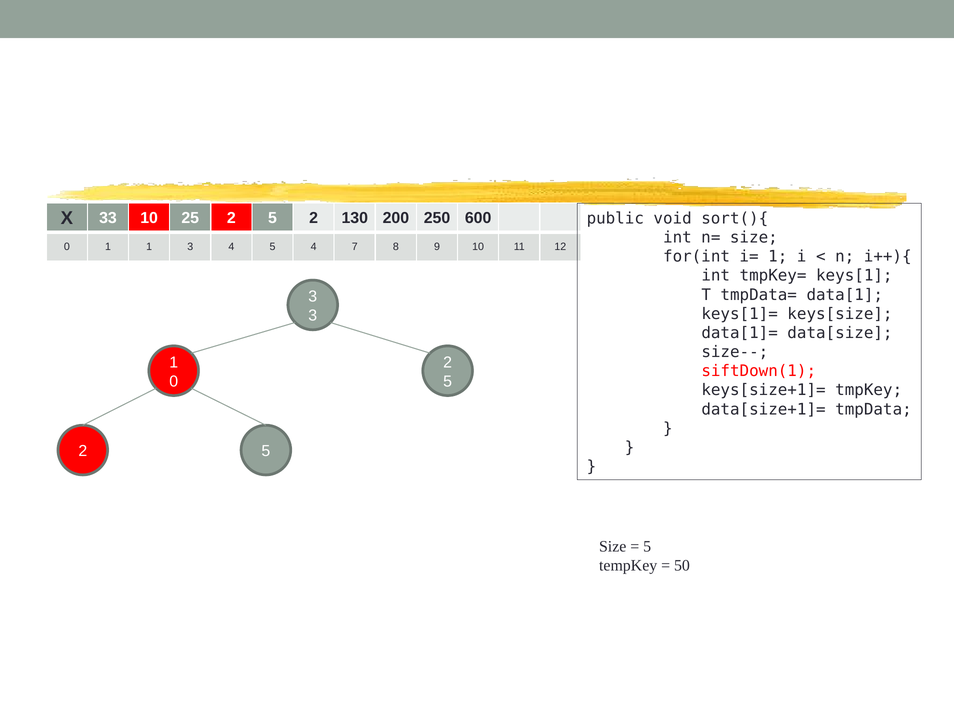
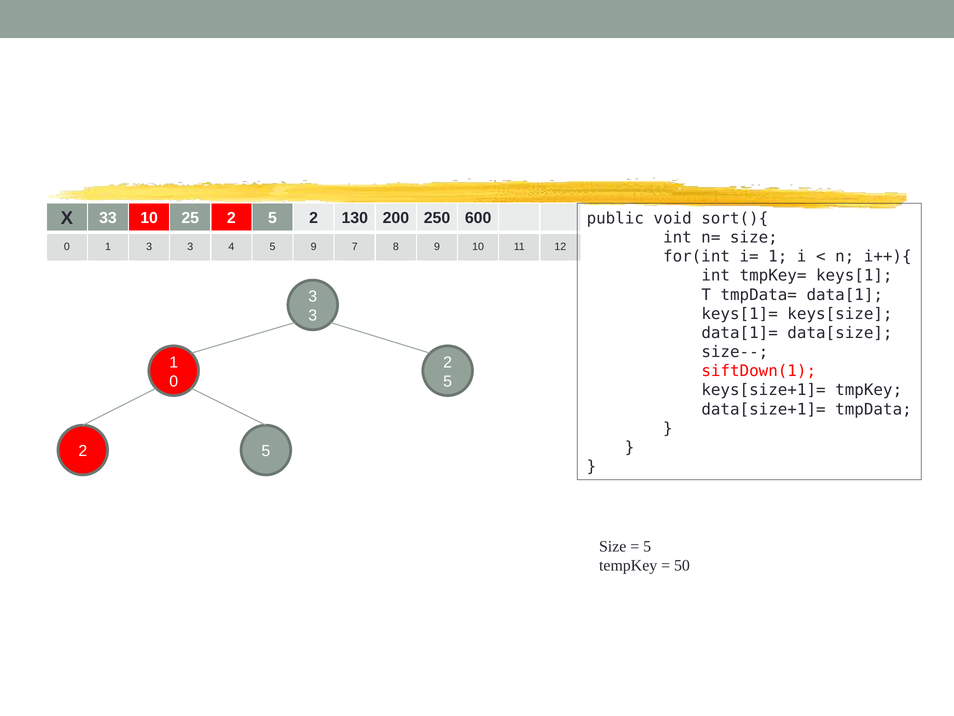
1 1: 1 -> 3 (149, 247)
5 4: 4 -> 9 (314, 247)
